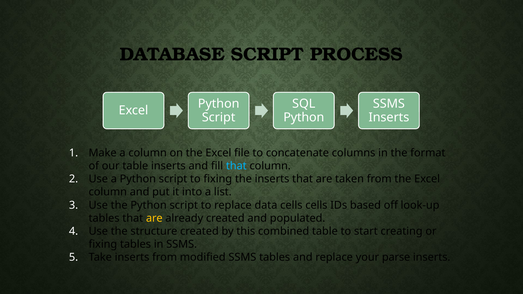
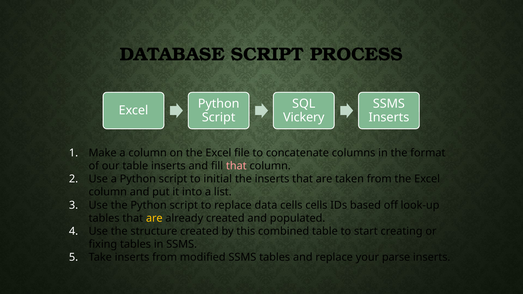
Python: Python -> Vickery (304, 117)
that colour: light blue -> pink (236, 166)
to fixing: fixing -> initial (218, 179)
